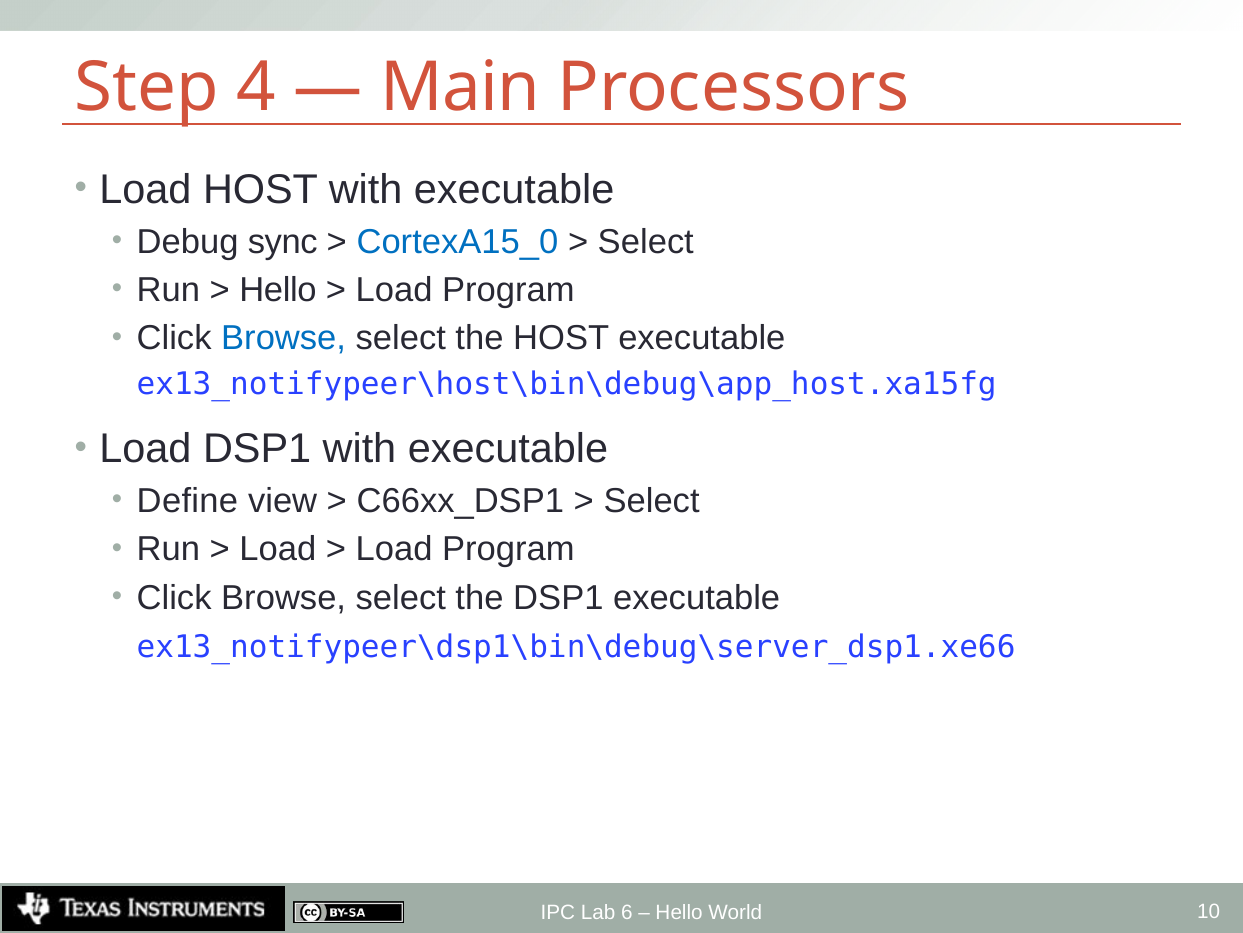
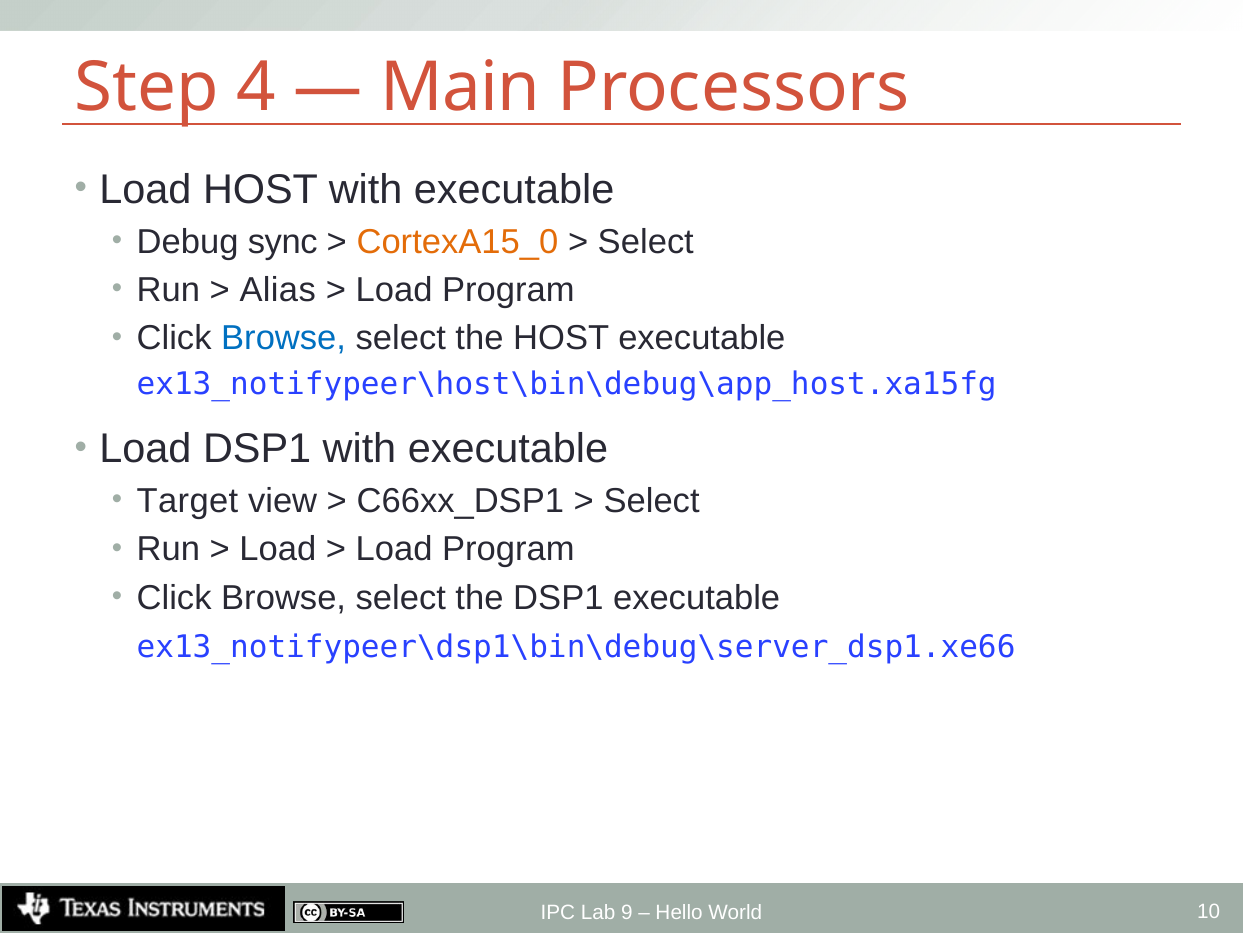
CortexA15_0 colour: blue -> orange (457, 241)
Hello: Hello -> Alias (278, 290)
Define: Define -> Target (187, 501)
6: 6 -> 9 (627, 912)
